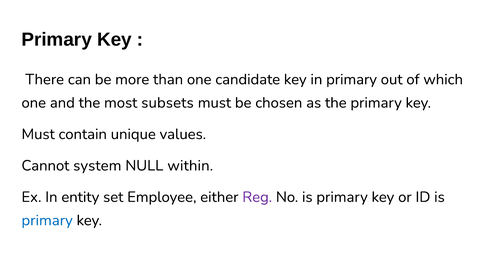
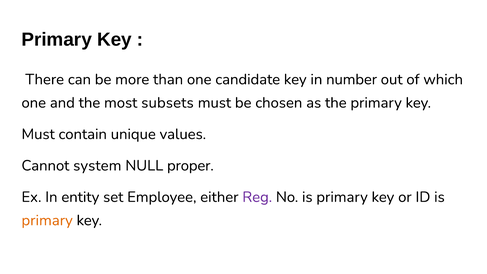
in primary: primary -> number (352, 79)
within: within -> proper (190, 166)
primary colour: blue -> orange (47, 220)
